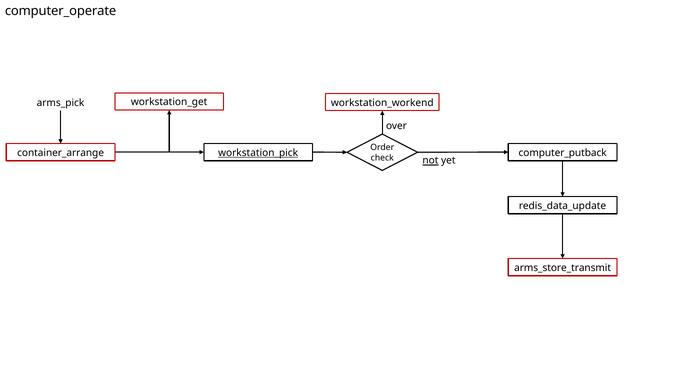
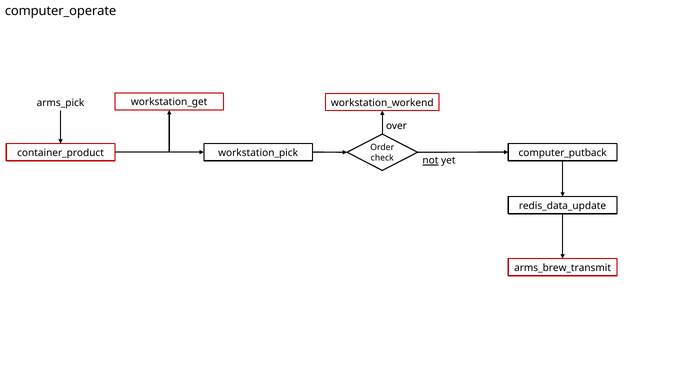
container_arrange: container_arrange -> container_product (61, 153)
workstation_pick underline: present -> none (258, 153)
arms_store_transmit: arms_store_transmit -> arms_brew_transmit (563, 268)
